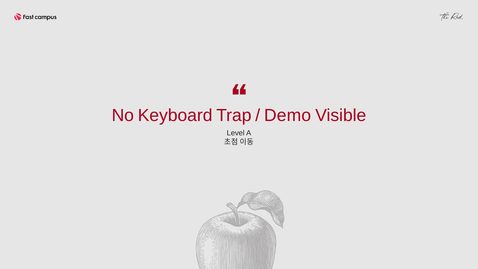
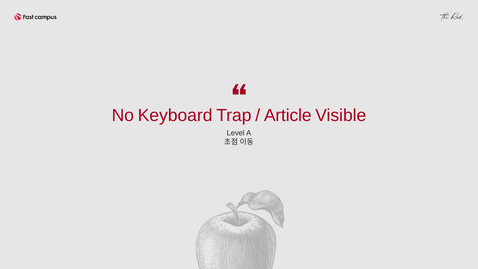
Demo: Demo -> Article (288, 115)
